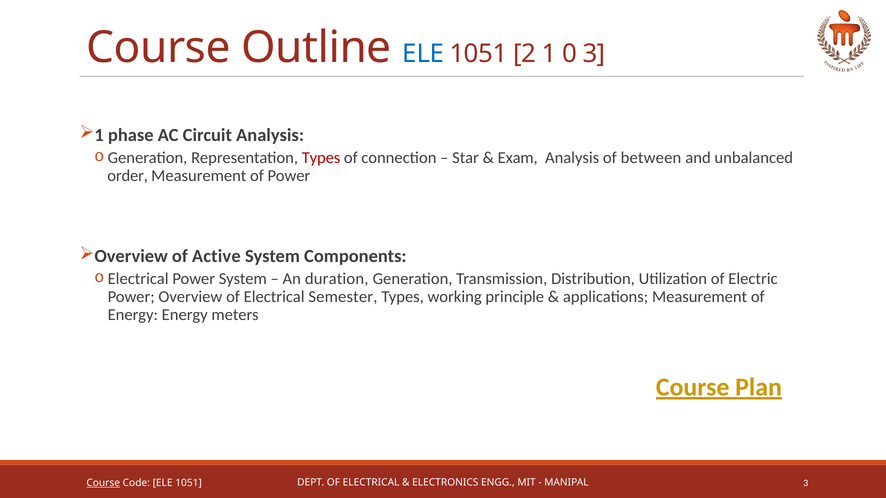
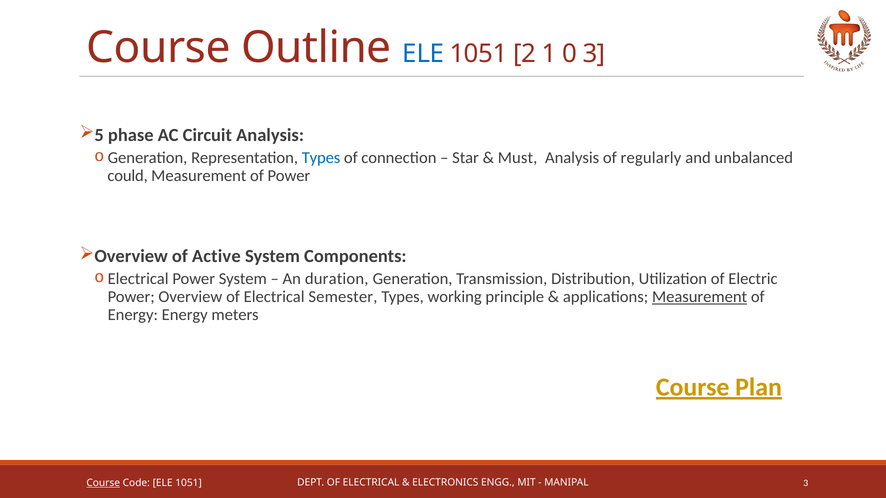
1: 1 -> 5 (99, 135)
Types colour: red -> blue (321, 158)
Exam: Exam -> Must (518, 158)
between: between -> regularly (651, 158)
order: order -> could (128, 176)
Measurement underline: none -> present (700, 297)
